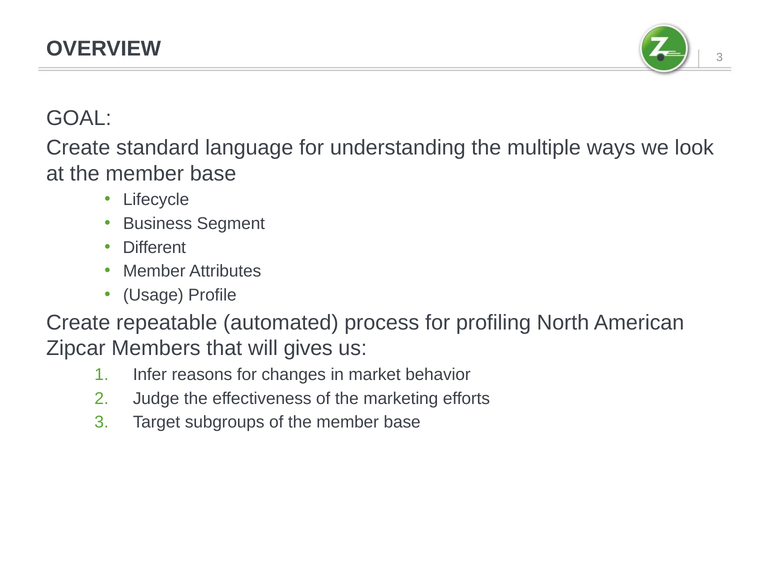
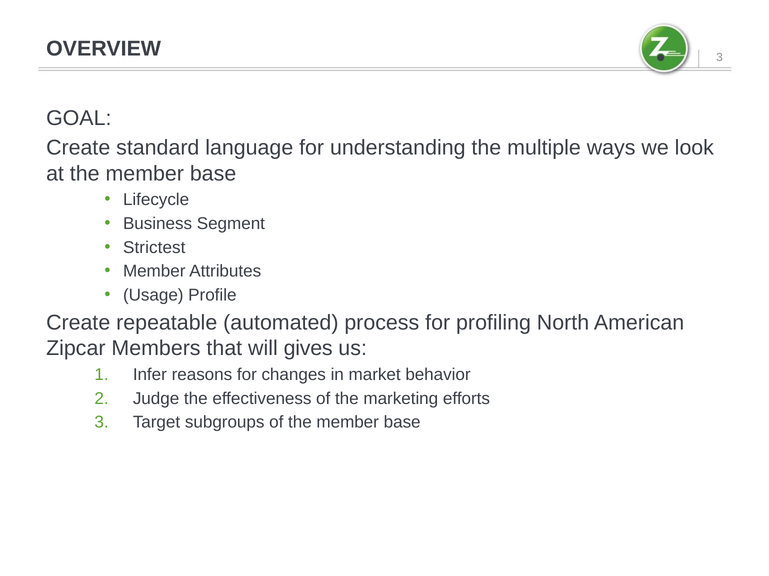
Different: Different -> Strictest (154, 248)
